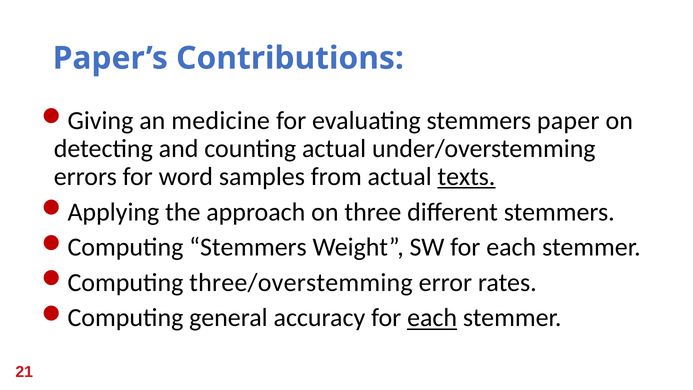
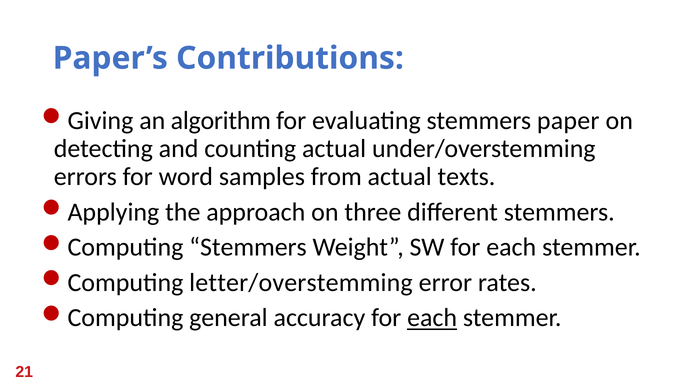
medicine: medicine -> algorithm (221, 120)
texts underline: present -> none (466, 177)
three/overstemming: three/overstemming -> letter/overstemming (301, 282)
